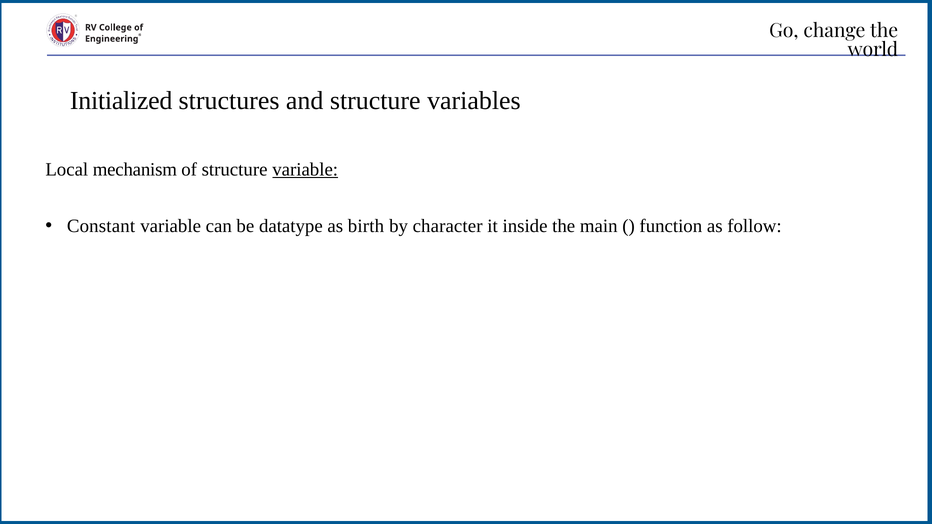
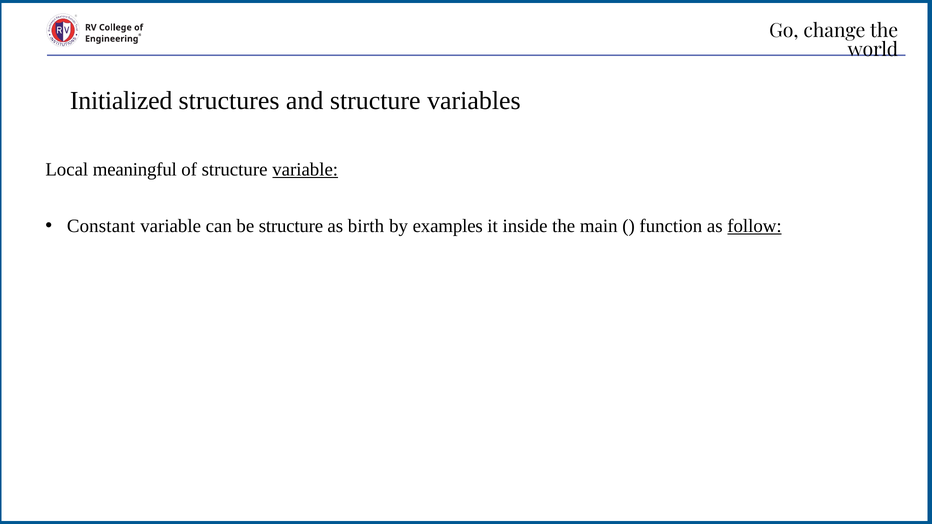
mechanism: mechanism -> meaningful (135, 170)
be datatype: datatype -> structure (291, 226)
character: character -> examples (448, 226)
follow underline: none -> present (754, 226)
